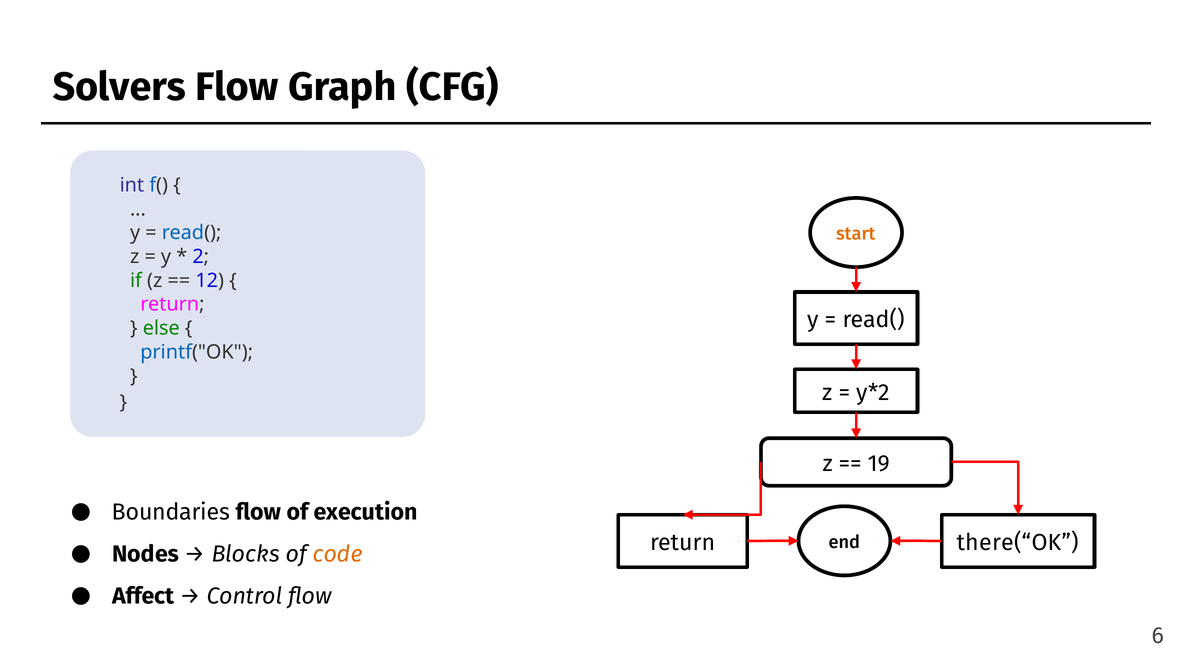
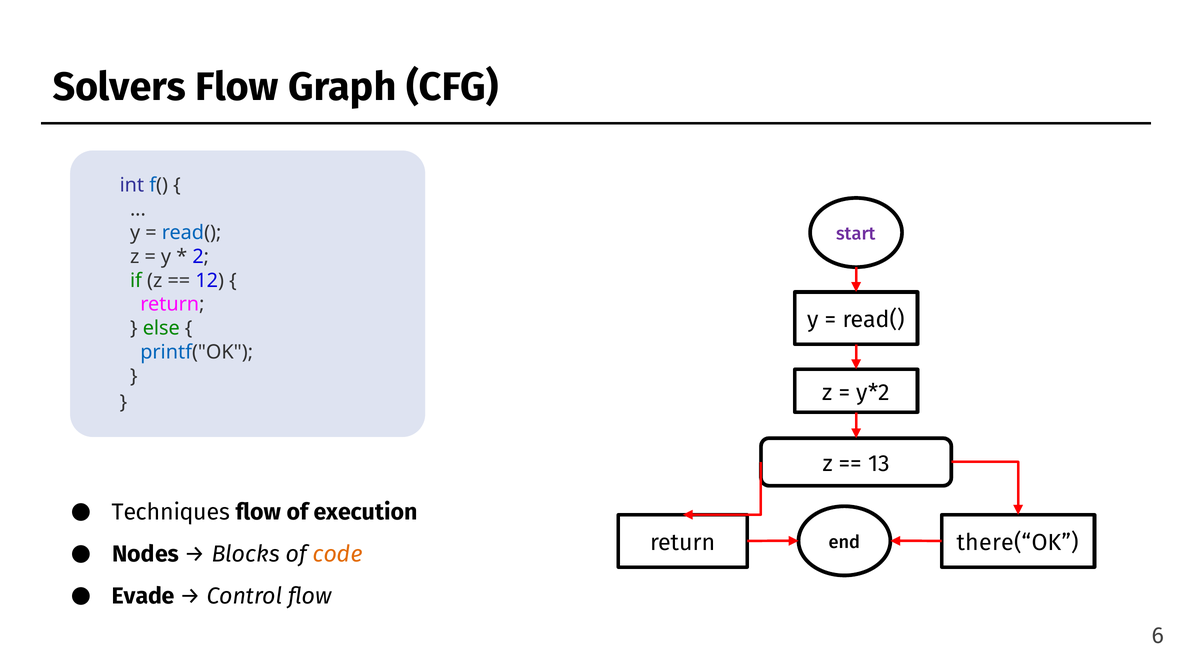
start colour: orange -> purple (856, 234)
19: 19 -> 13 (879, 463)
Boundaries: Boundaries -> Techniques (171, 512)
Affect: Affect -> Evade (143, 596)
